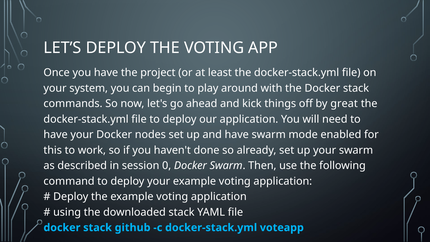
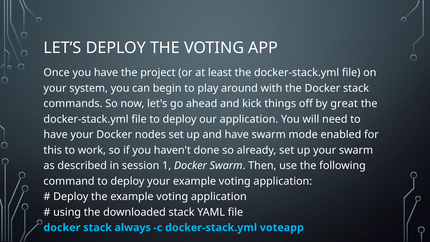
0: 0 -> 1 (167, 166)
github: github -> always (133, 227)
